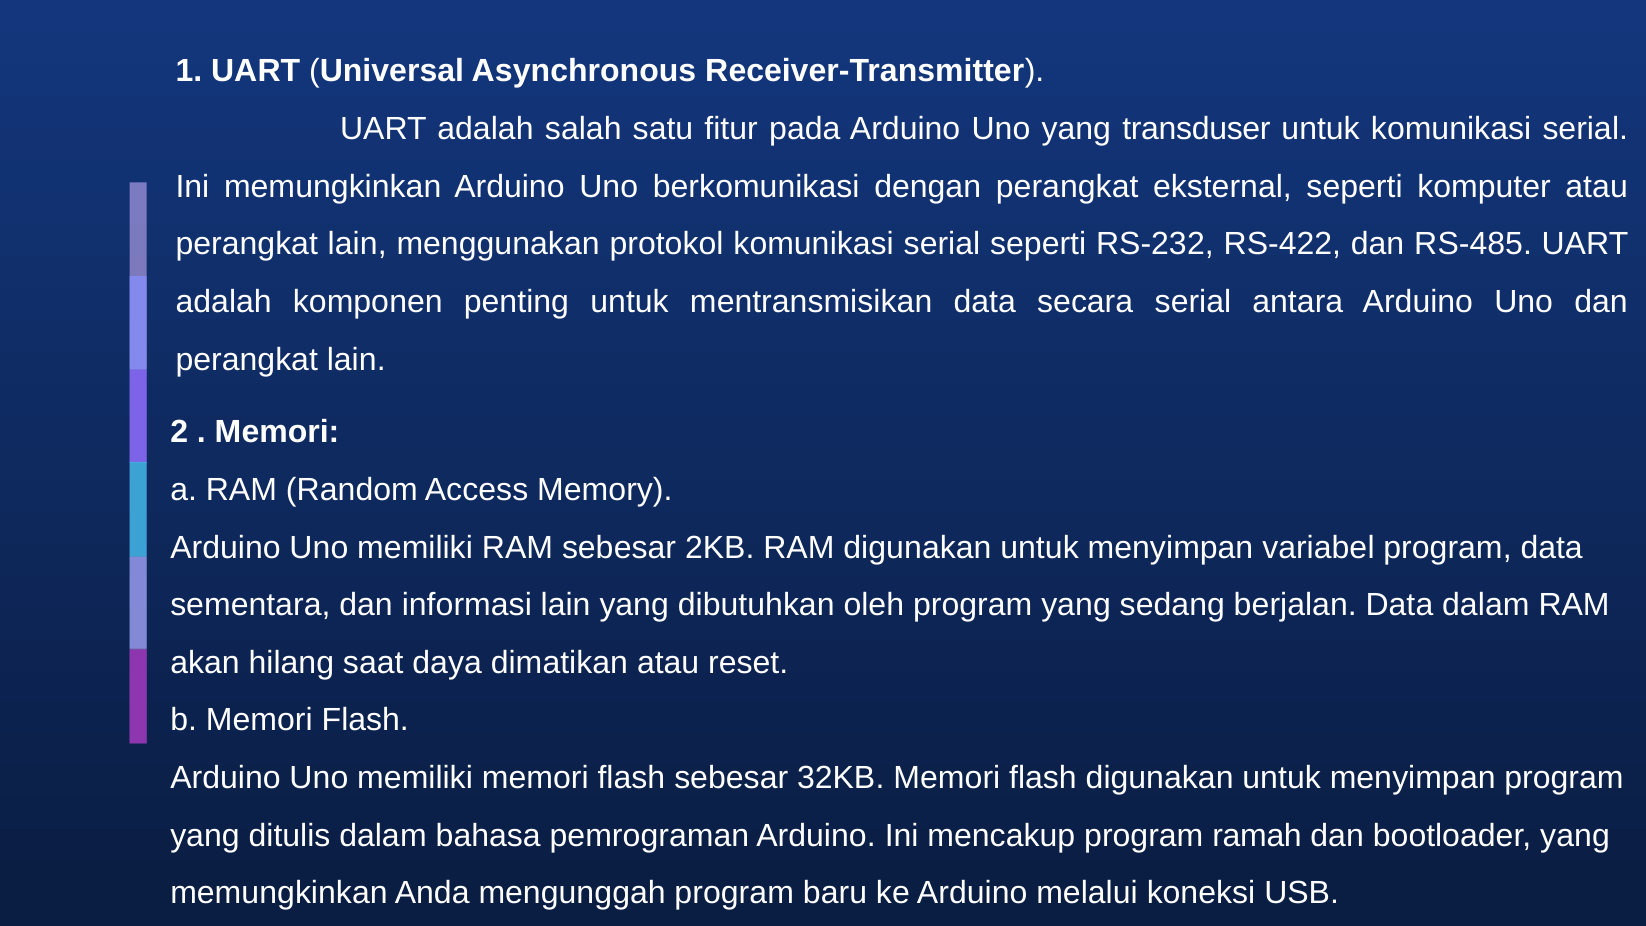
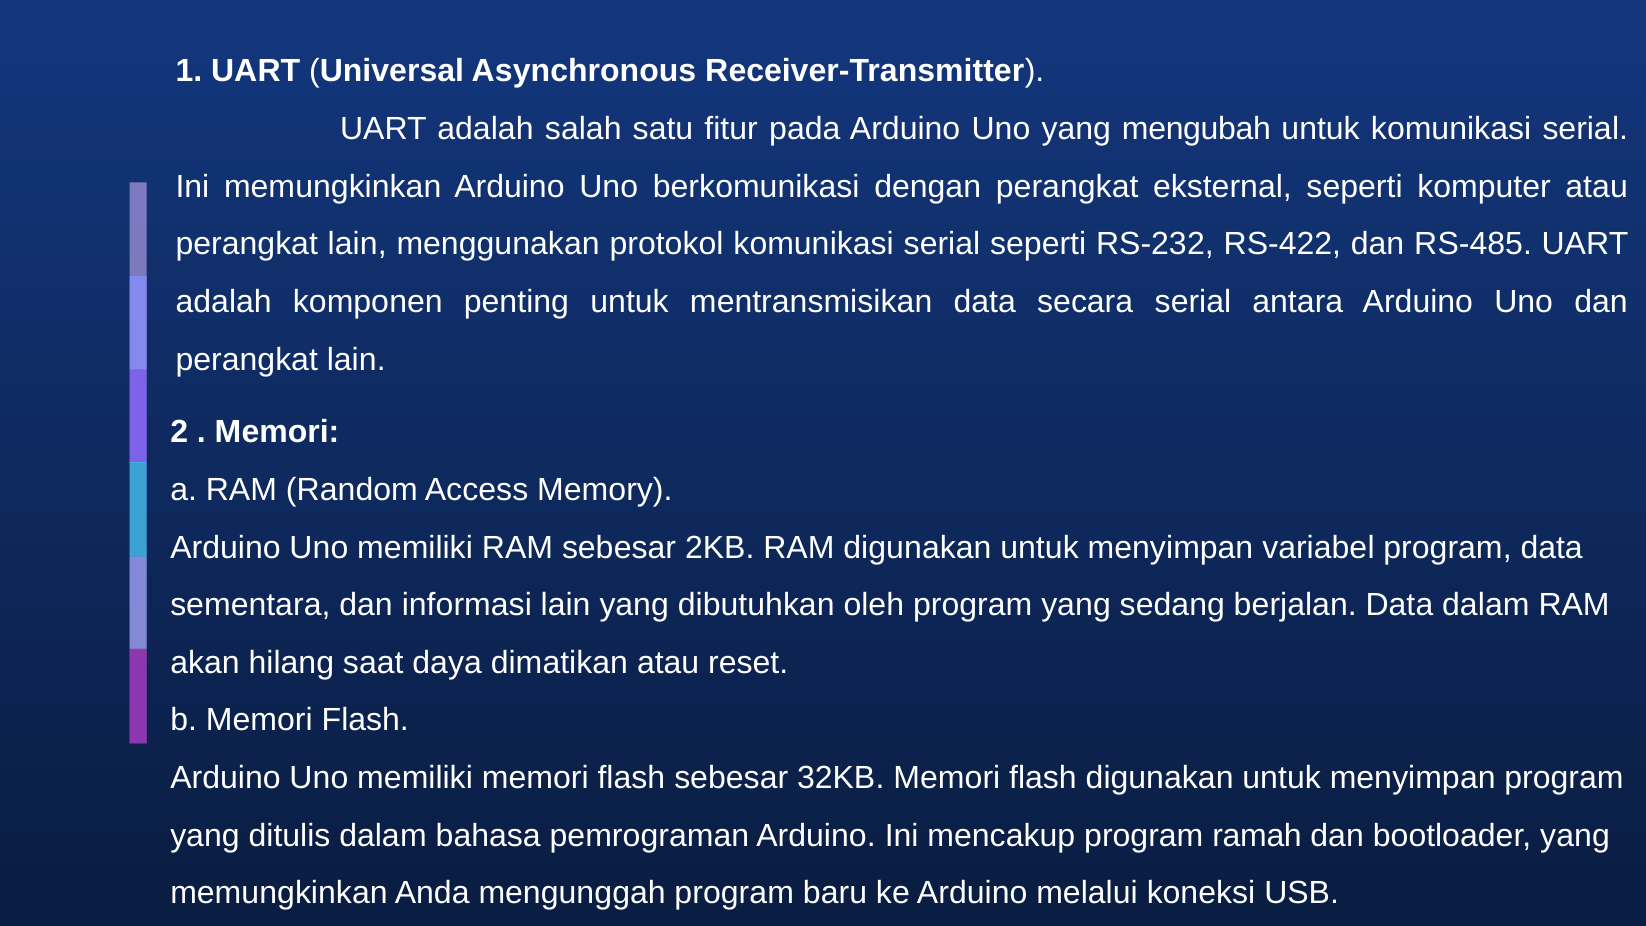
transduser: transduser -> mengubah (1196, 129)
